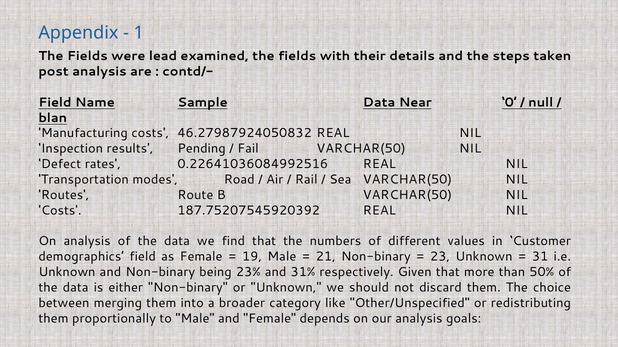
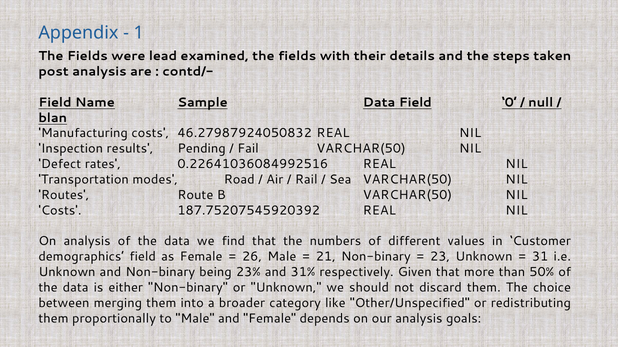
Data Near: Near -> Field (415, 103)
19: 19 -> 26 (252, 257)
